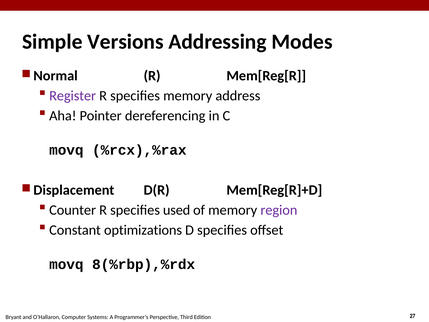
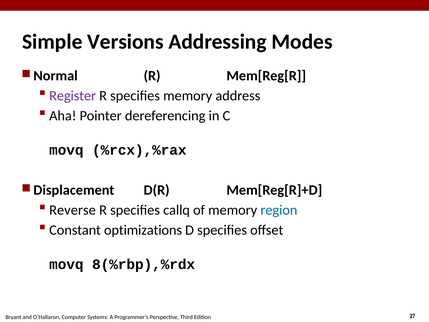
Counter: Counter -> Reverse (73, 210)
used: used -> callq (177, 210)
region colour: purple -> blue (279, 210)
